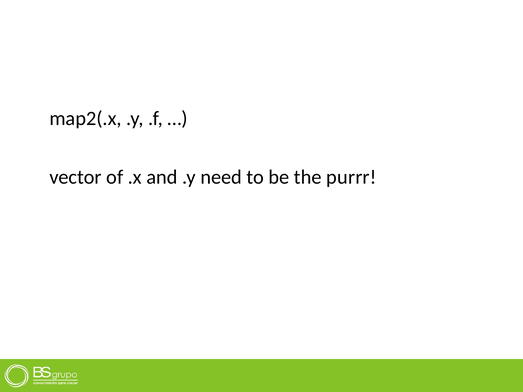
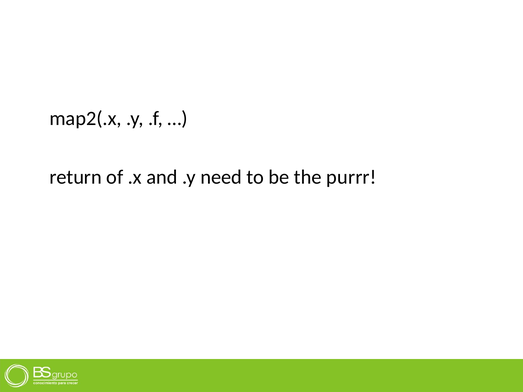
vector: vector -> return (76, 177)
